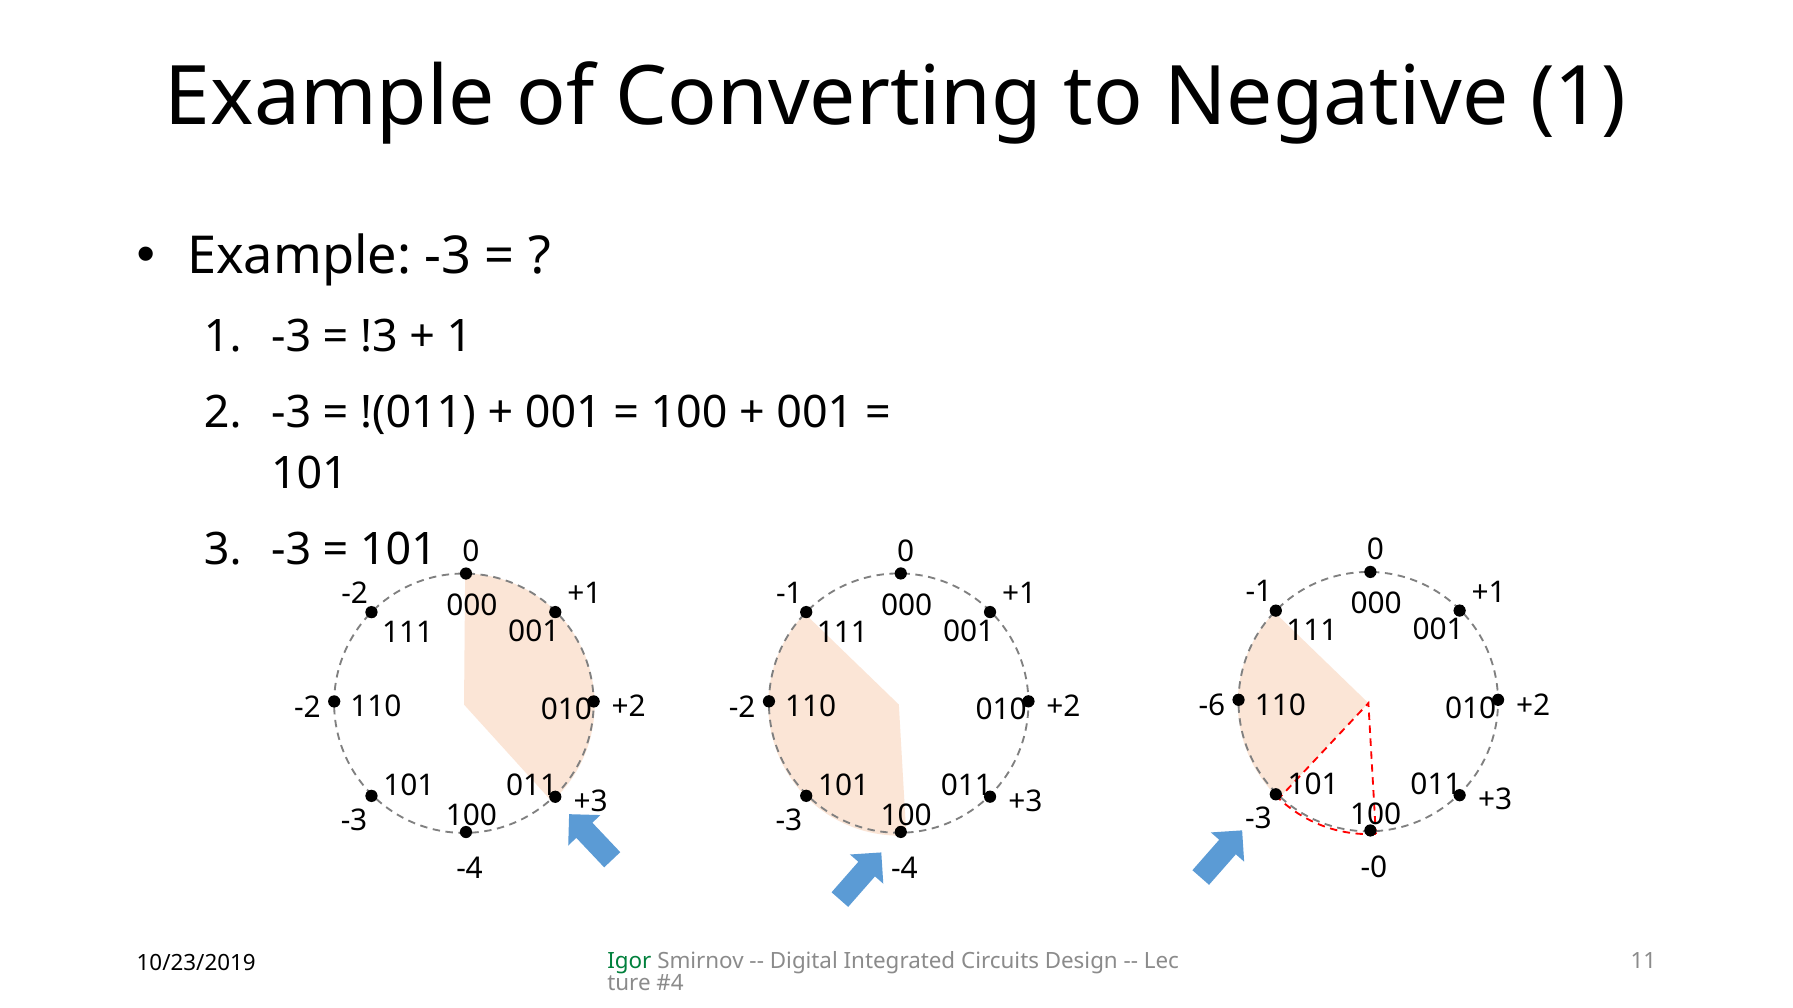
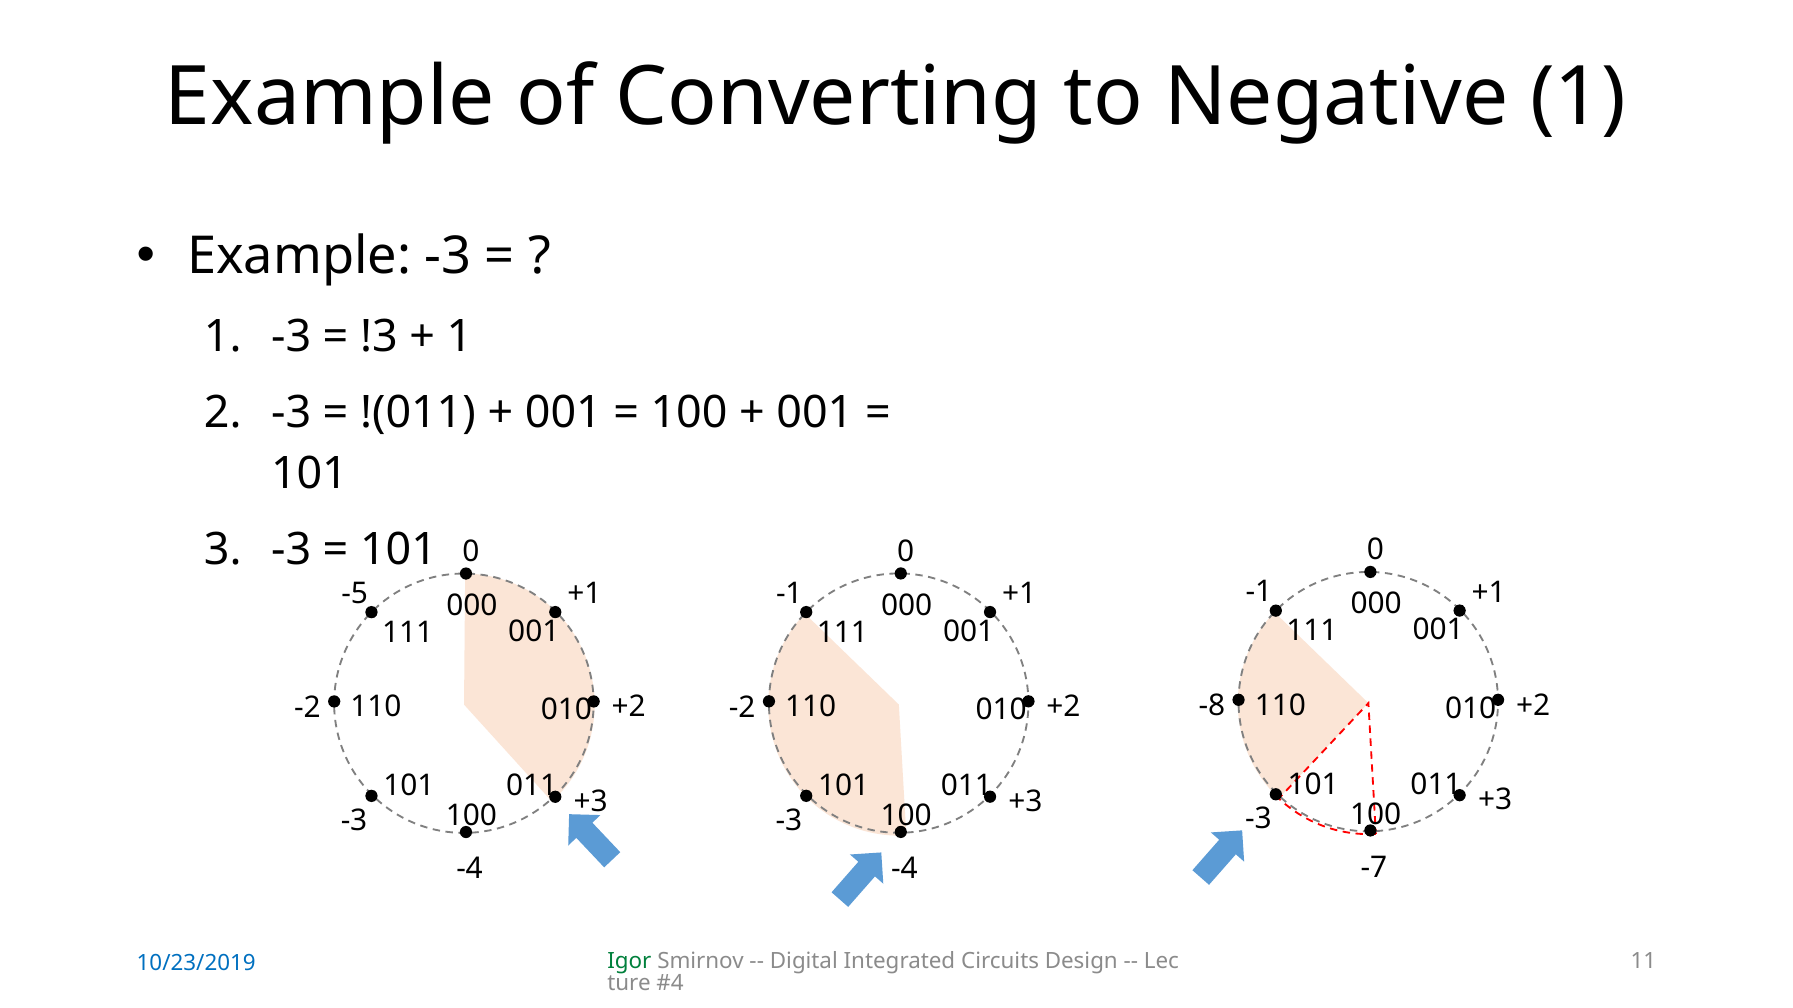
-2: -2 -> -5 (355, 594)
-6: -6 -> -8 (1212, 706)
-0: -0 -> -7 (1374, 868)
10/23/2019 colour: black -> blue (196, 963)
